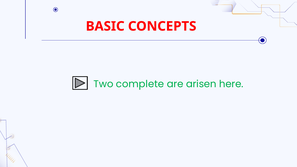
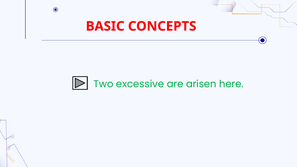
complete: complete -> excessive (140, 84)
